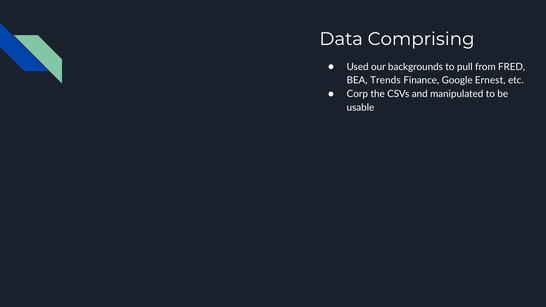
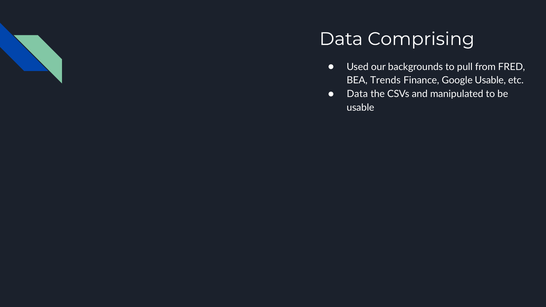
Google Ernest: Ernest -> Usable (490, 80)
Corp: Corp -> Data (357, 94)
